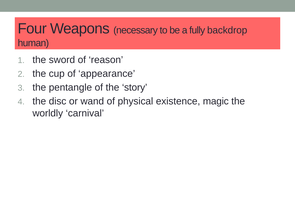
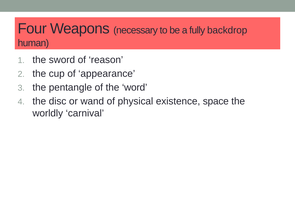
story: story -> word (135, 87)
magic: magic -> space (216, 101)
